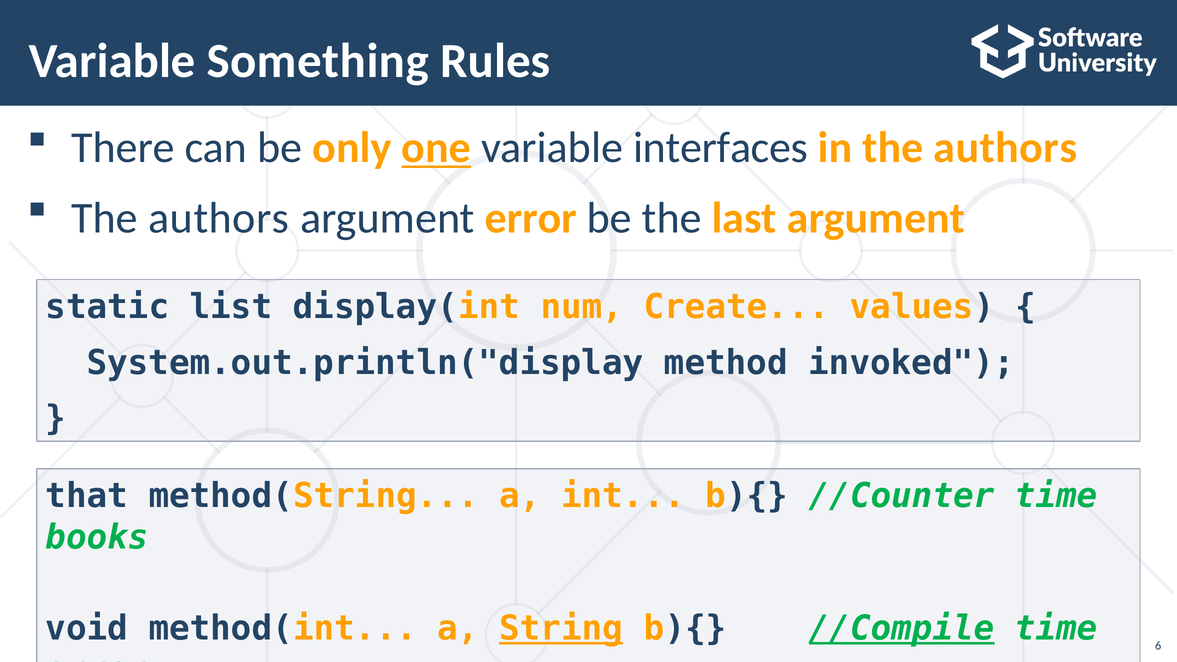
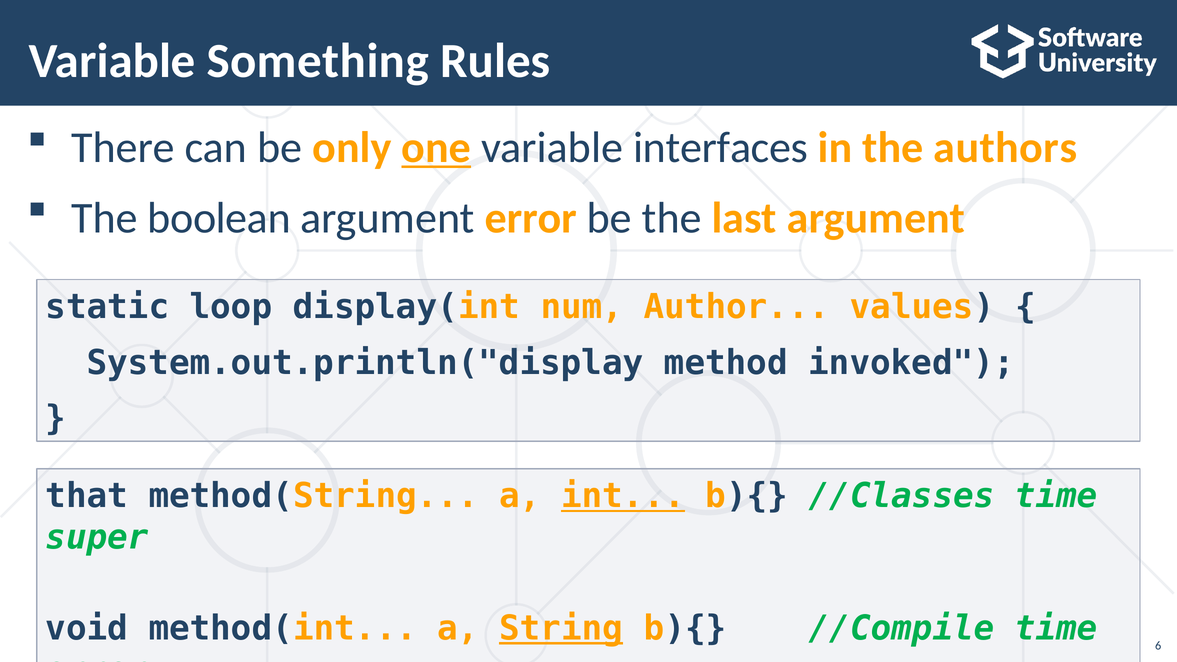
authors: authors -> boolean (219, 218)
list: list -> loop (231, 307)
Create: Create -> Author (736, 307)
int underline: none -> present (623, 496)
//Counter: //Counter -> //Classes (902, 496)
books: books -> super (97, 537)
//Compile underline: present -> none (902, 629)
